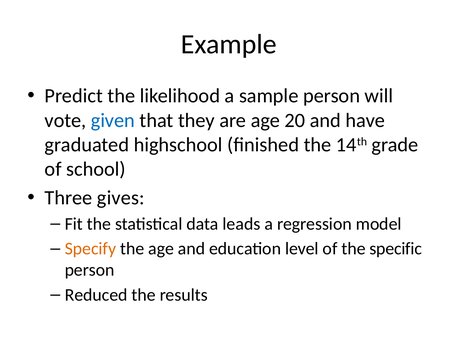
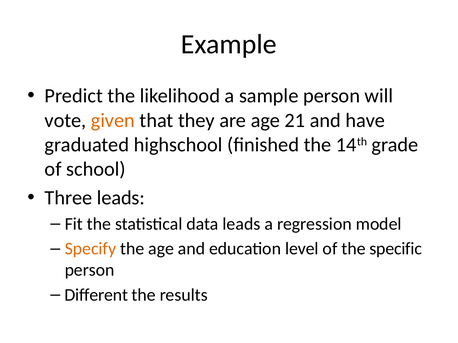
given colour: blue -> orange (113, 121)
20: 20 -> 21 (295, 121)
Three gives: gives -> leads (121, 198)
Reduced: Reduced -> Different (96, 295)
